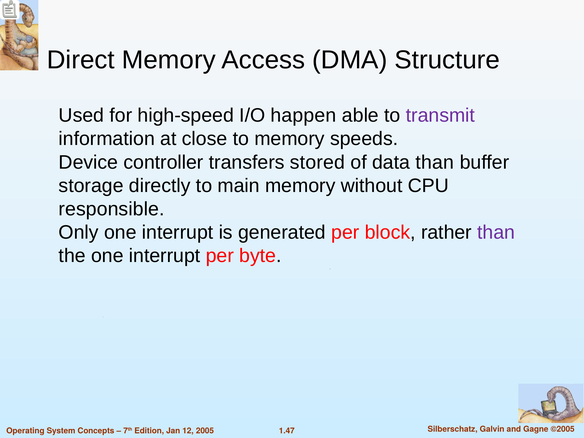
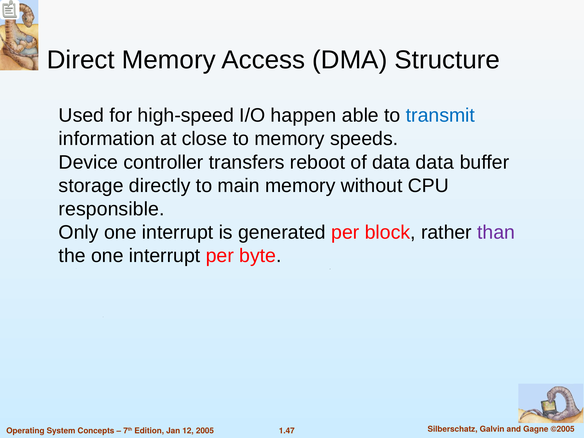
transmit colour: purple -> blue (440, 116)
stored: stored -> reboot (318, 162)
data than: than -> data (435, 162)
